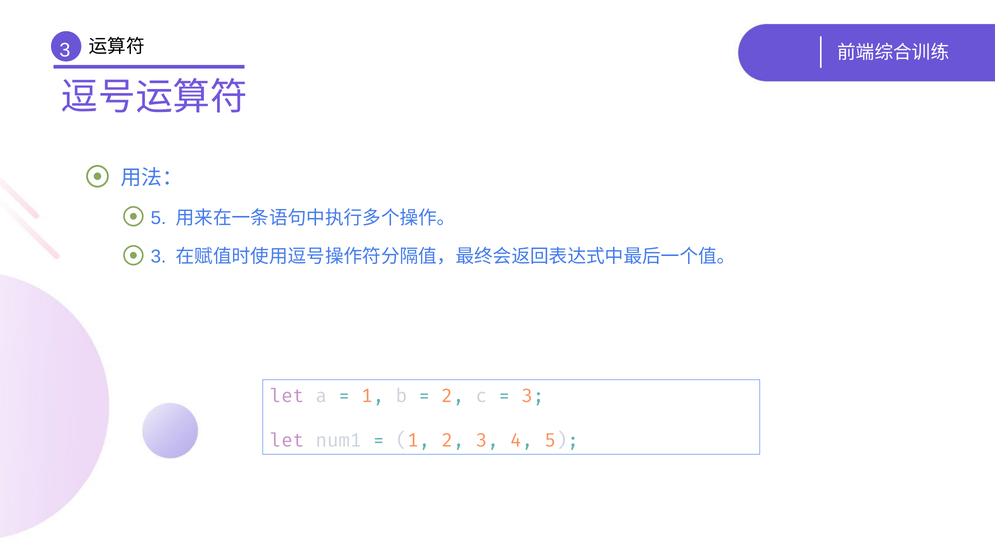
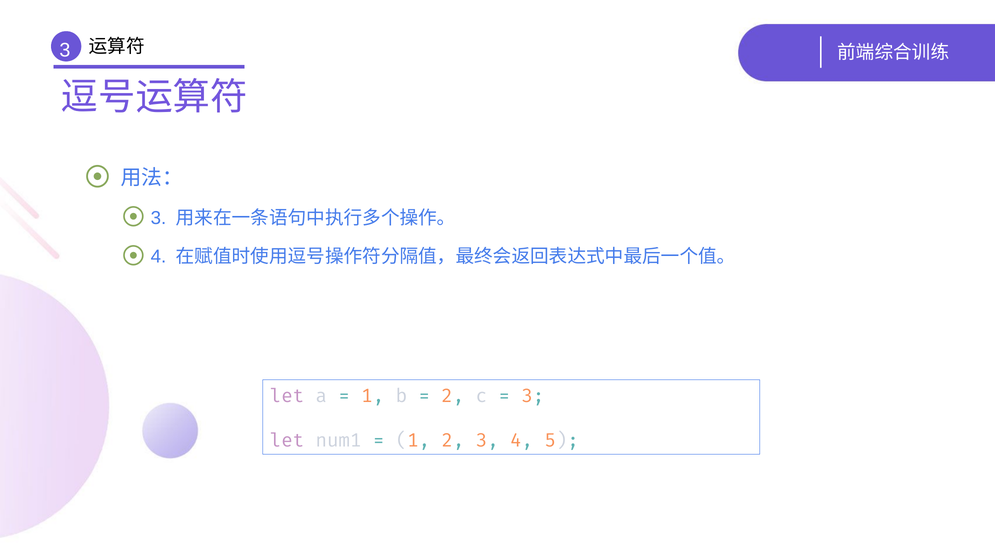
5: 5 -> 3 (158, 218)
3: 3 -> 4 (158, 256)
